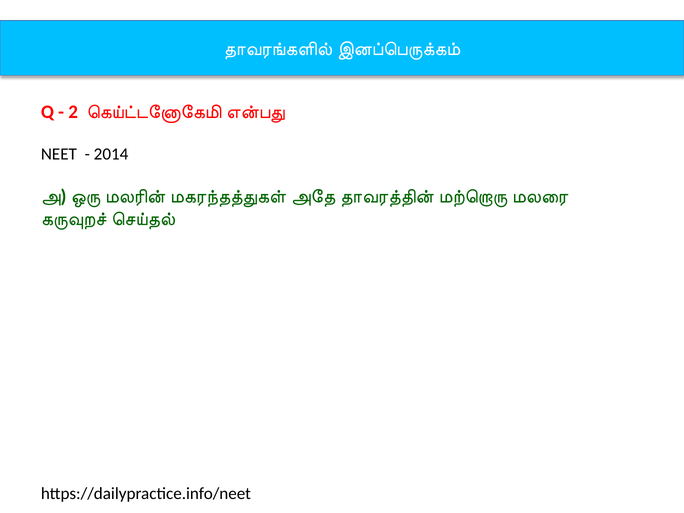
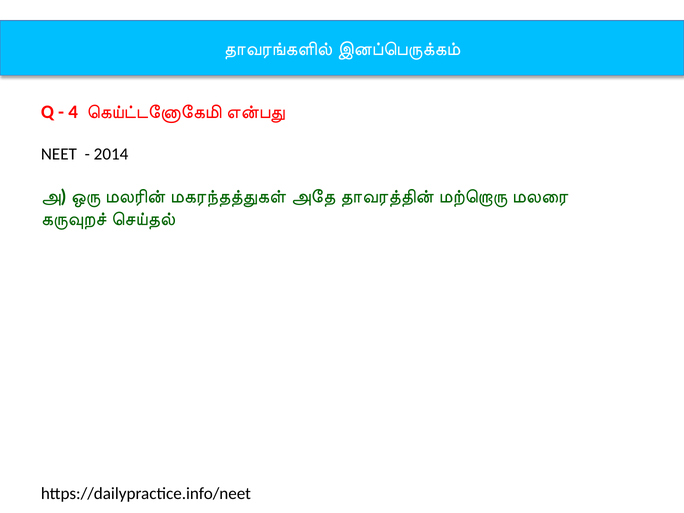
2: 2 -> 4 (73, 112)
